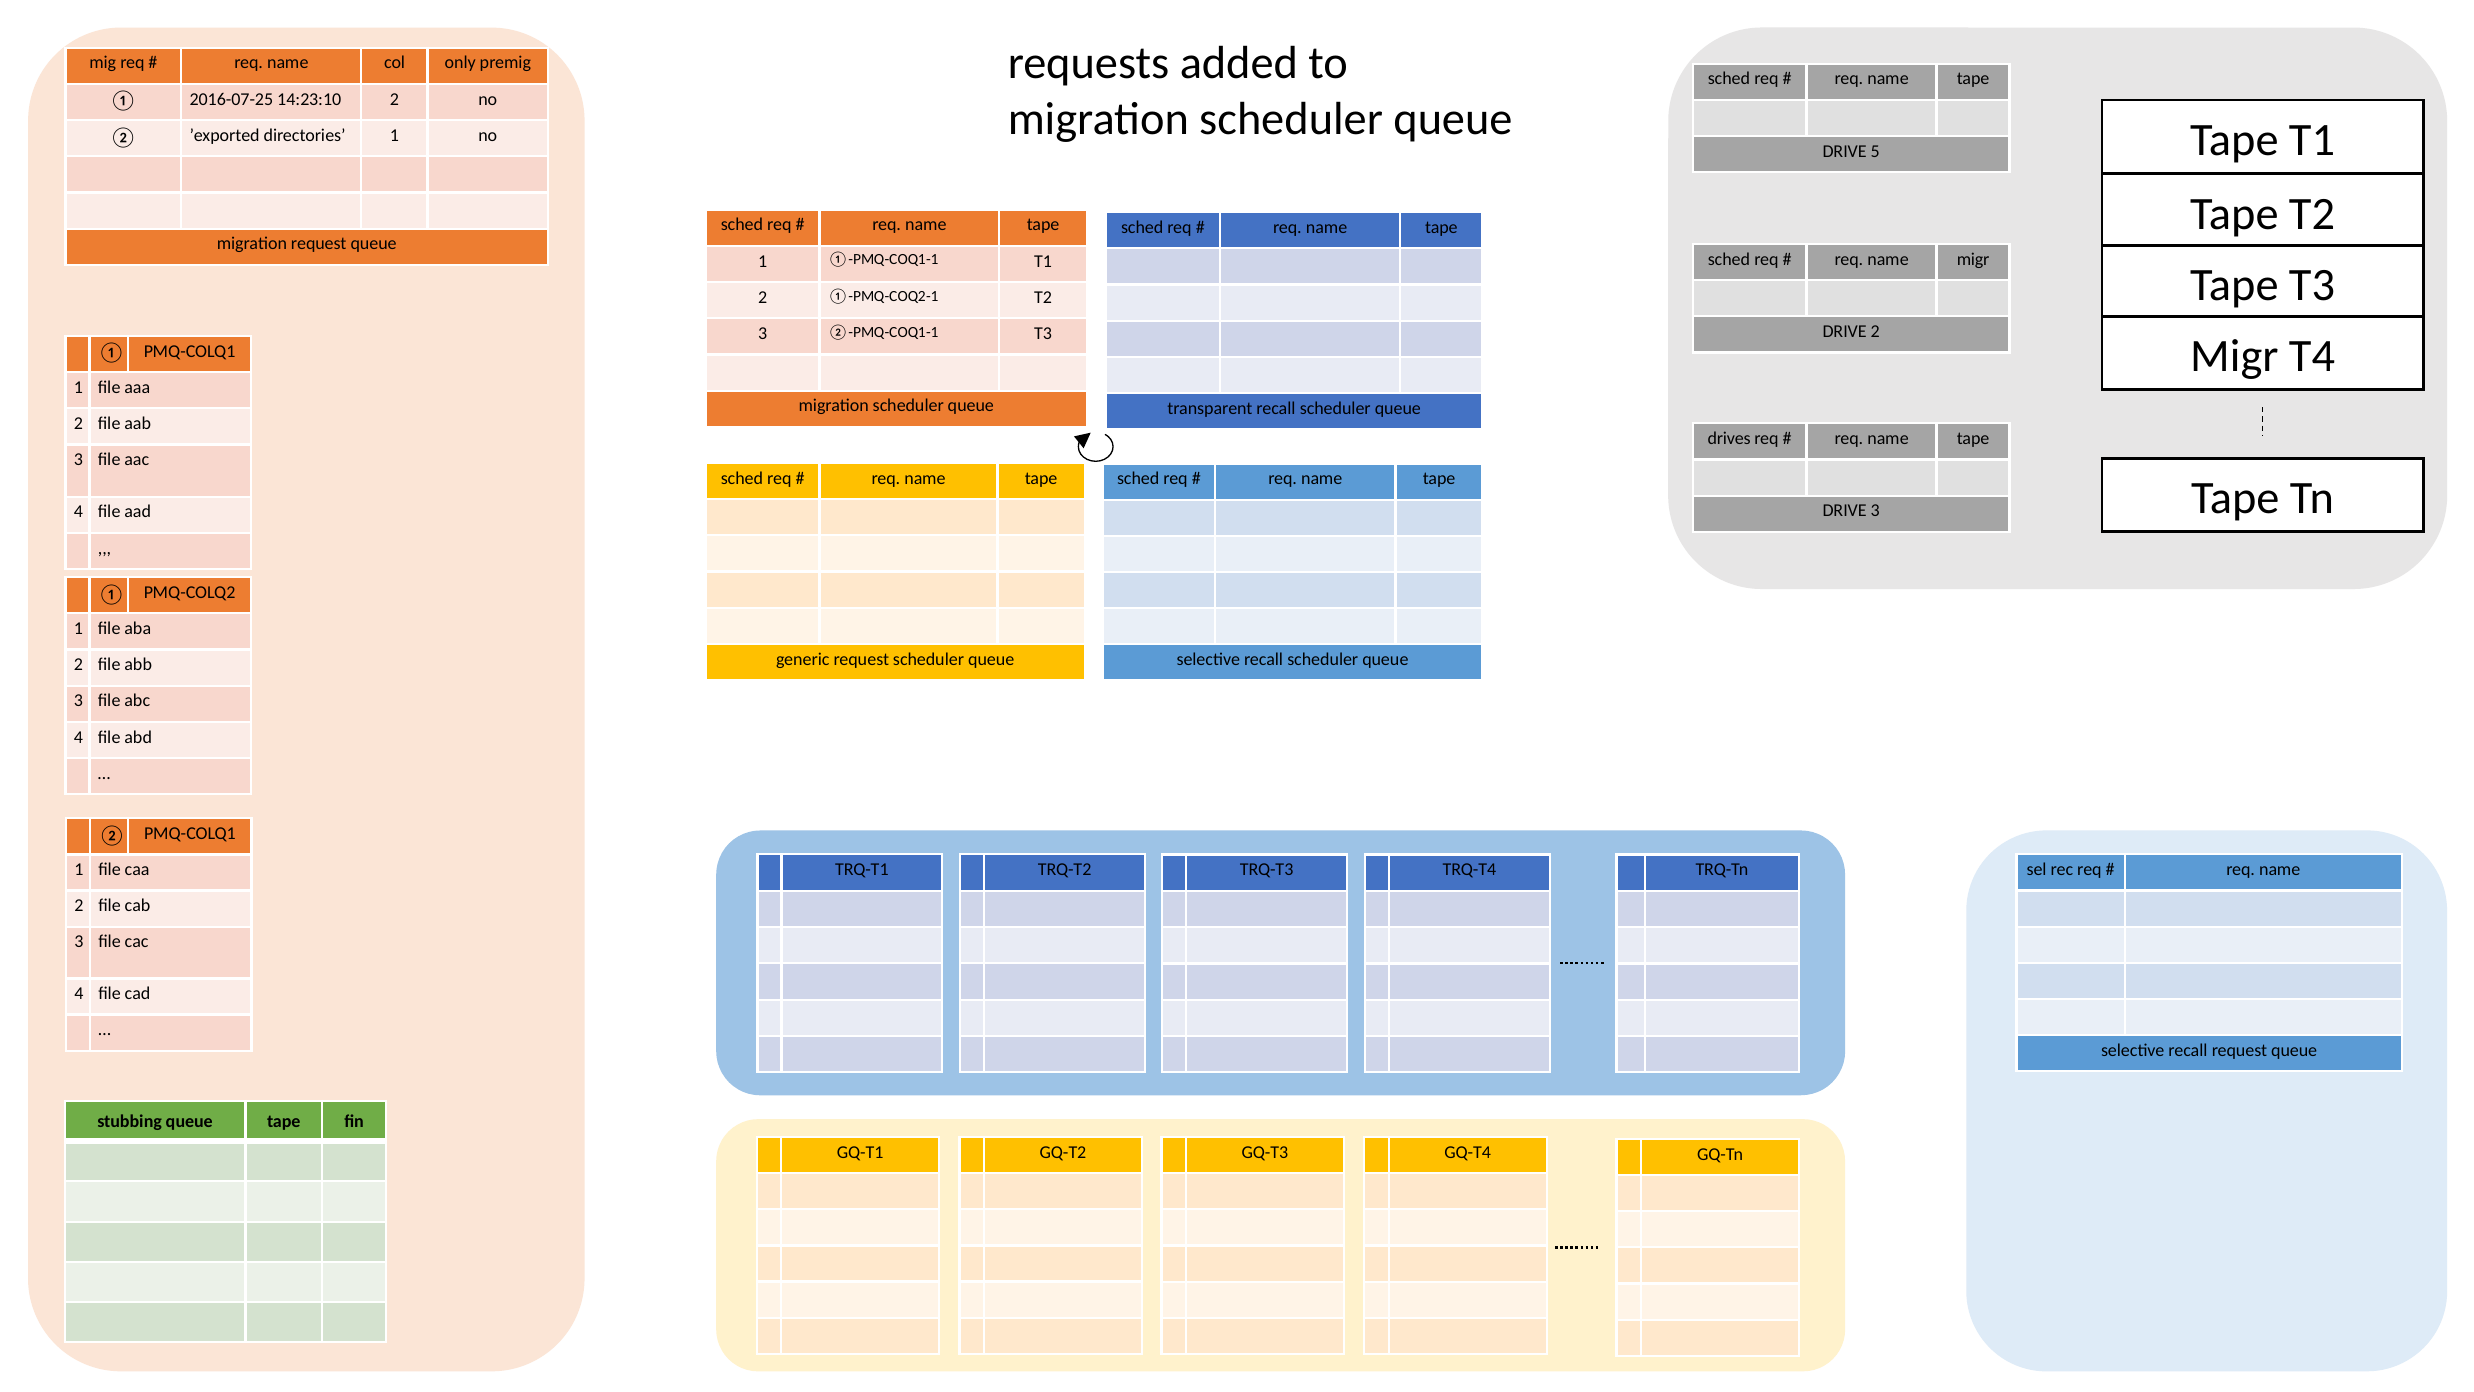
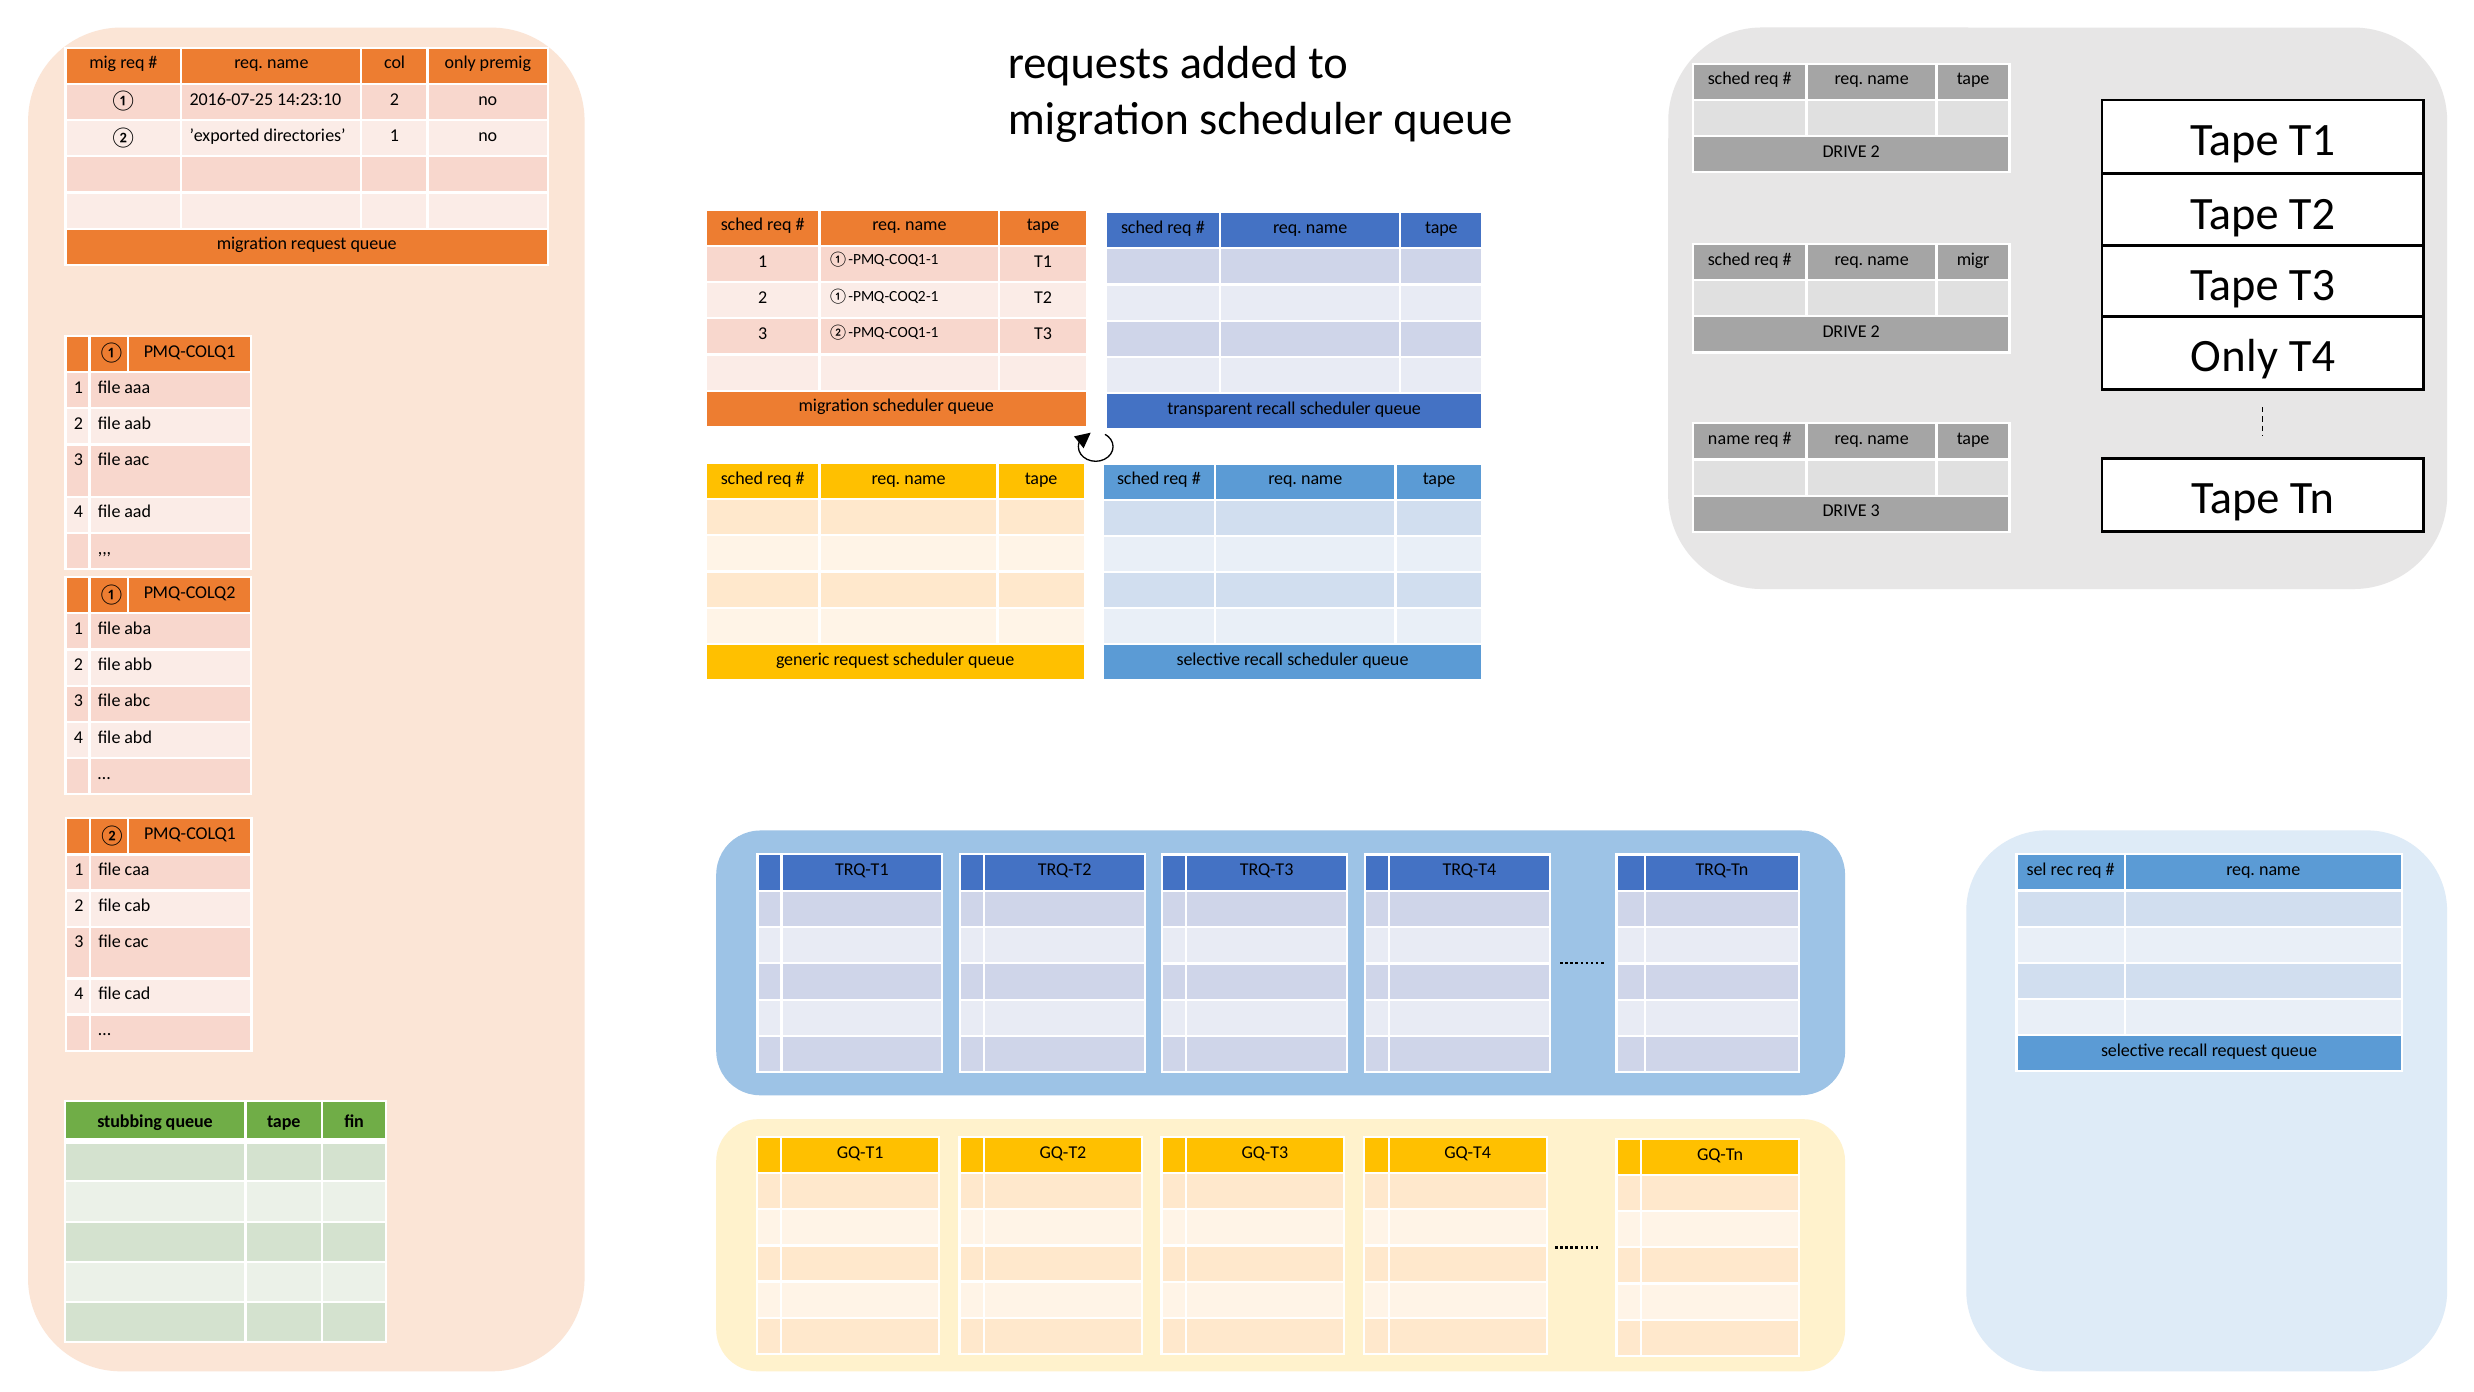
5: 5 -> 2 (1875, 151)
Migr: Migr -> Only (2234, 356)
drives: drives -> name (1729, 438)
